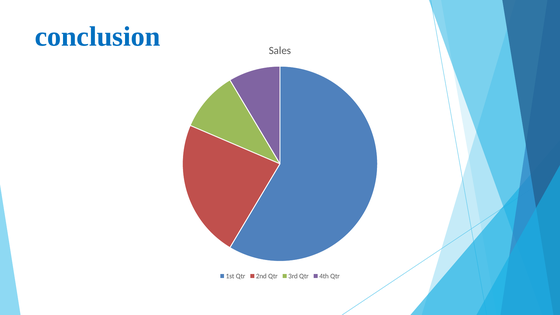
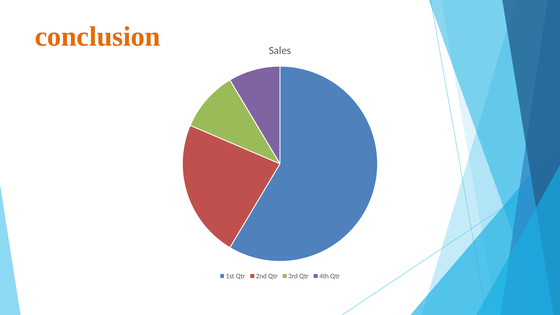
conclusion colour: blue -> orange (98, 36)
